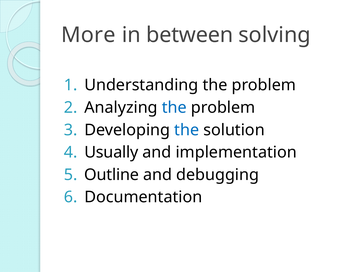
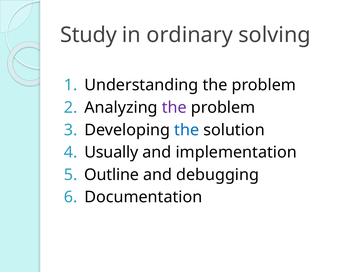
More: More -> Study (89, 35)
between: between -> ordinary (190, 35)
the colour: blue -> purple (174, 108)
